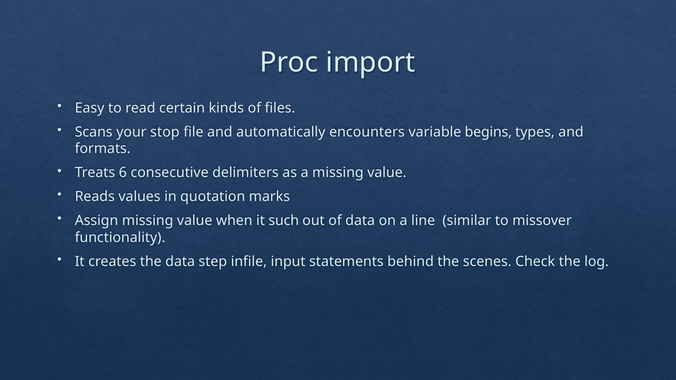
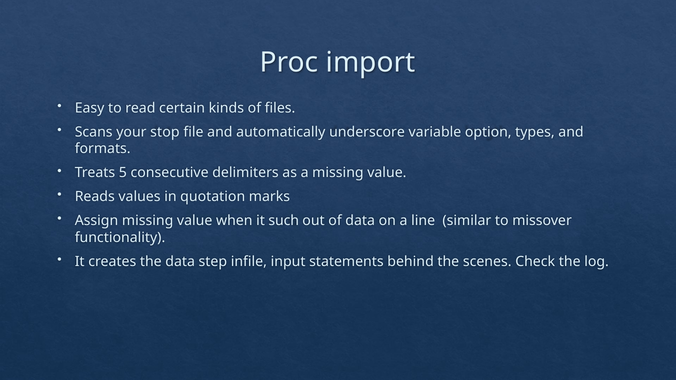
encounters: encounters -> underscore (367, 132)
begins: begins -> option (488, 132)
6: 6 -> 5 (123, 173)
